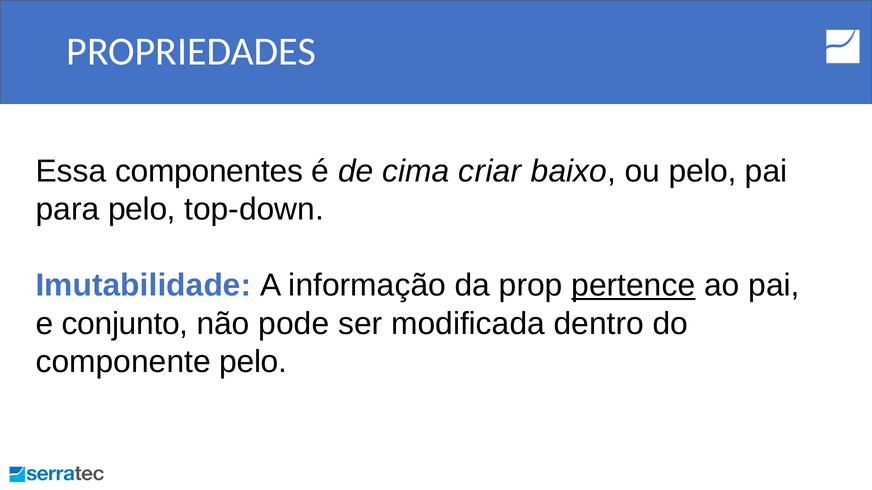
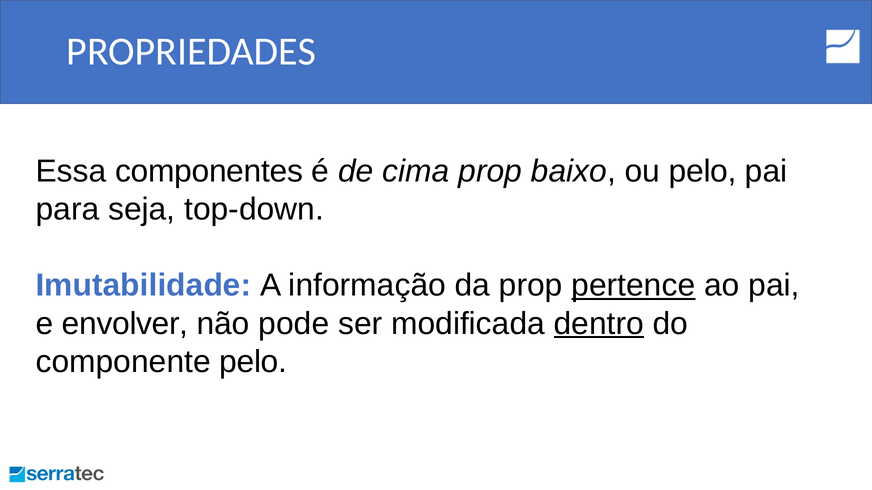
cima criar: criar -> prop (490, 171)
para pelo: pelo -> seja (142, 209)
conjunto: conjunto -> envolver (125, 324)
dentro underline: none -> present (599, 324)
